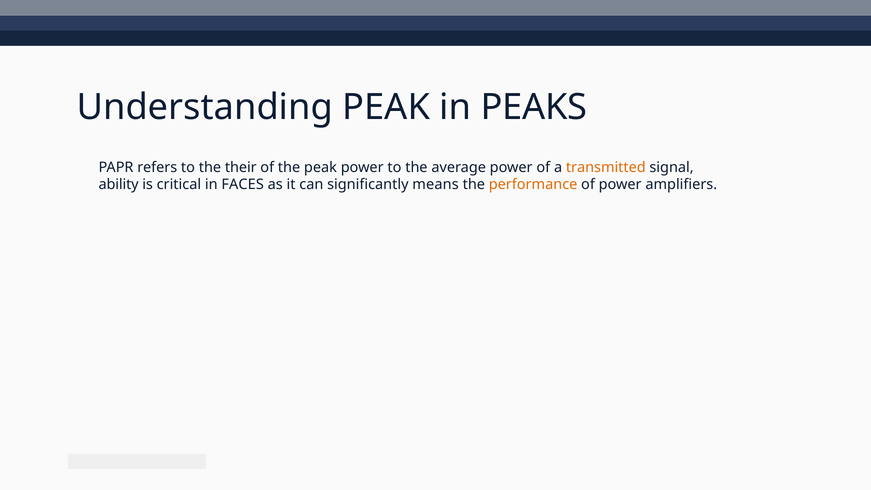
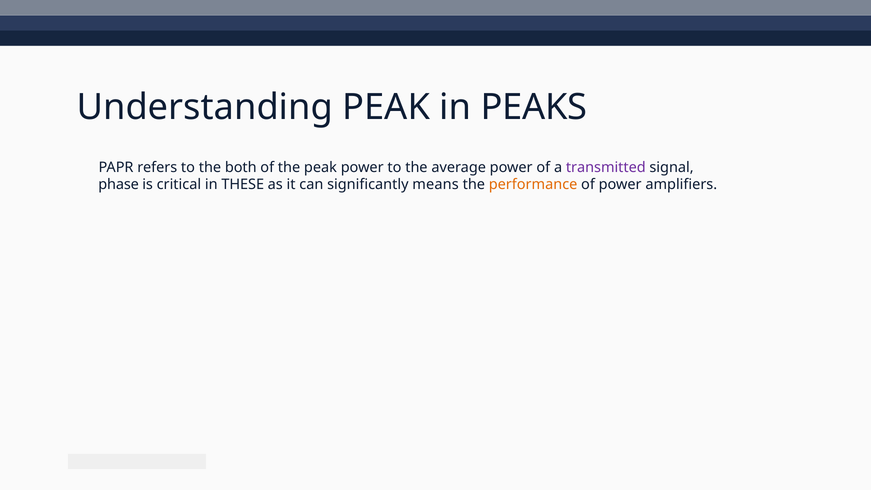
their: their -> both (241, 167)
transmitted colour: orange -> purple (606, 167)
ability: ability -> phase (119, 185)
FACES: FACES -> THESE (243, 185)
